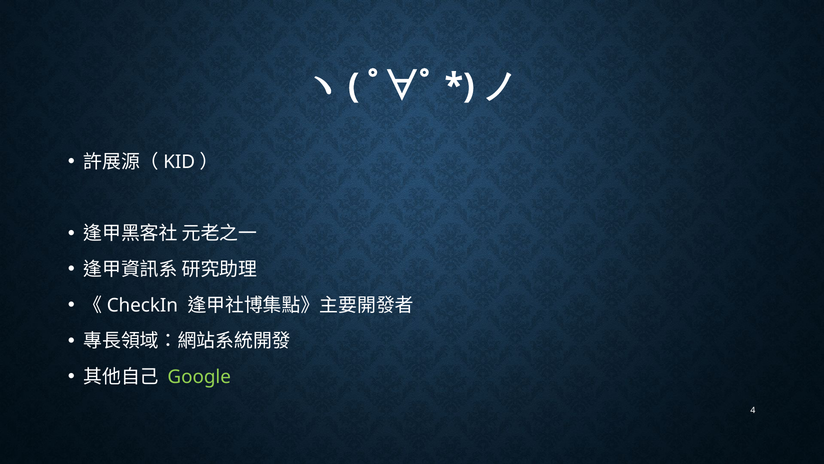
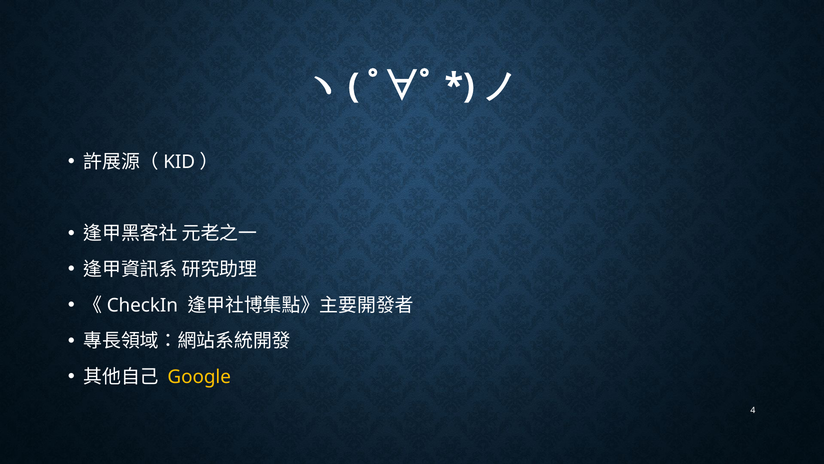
Google colour: light green -> yellow (199, 377)
